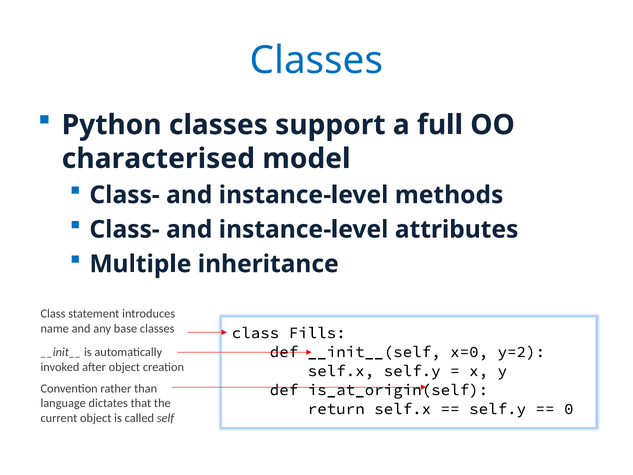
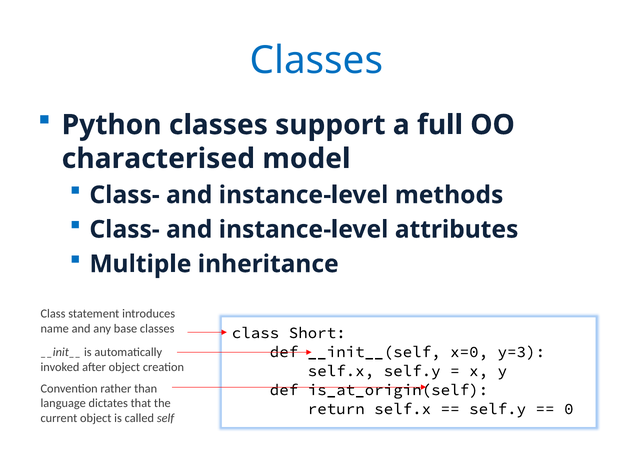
Fills: Fills -> Short (317, 333)
y=2: y=2 -> y=3 (521, 352)
